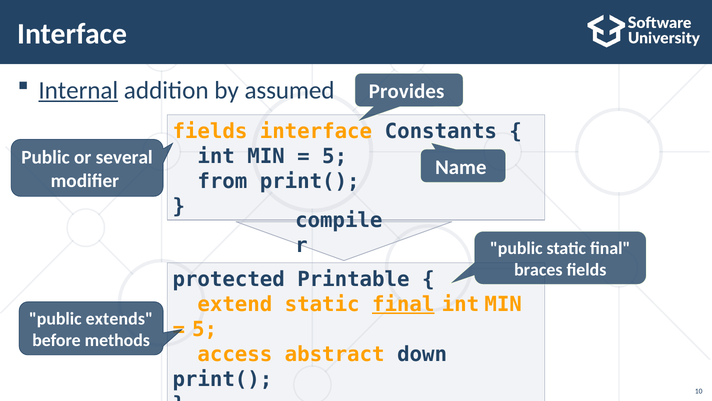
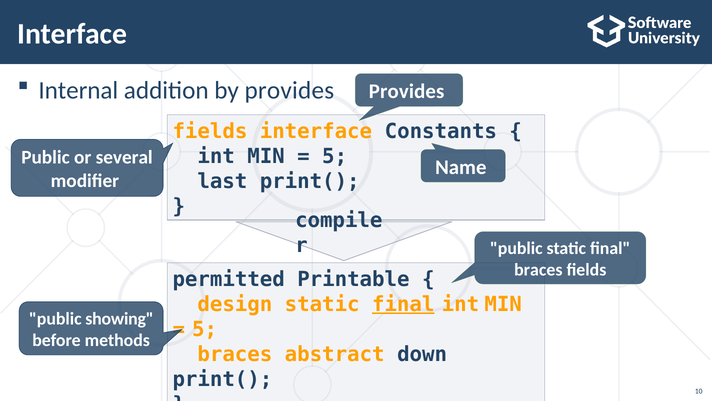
Internal underline: present -> none (78, 90)
by assumed: assumed -> provides (289, 90)
from: from -> last (222, 181)
protected: protected -> permitted (229, 279)
extend: extend -> design (235, 304)
extends: extends -> showing (119, 318)
access: access -> braces (235, 354)
